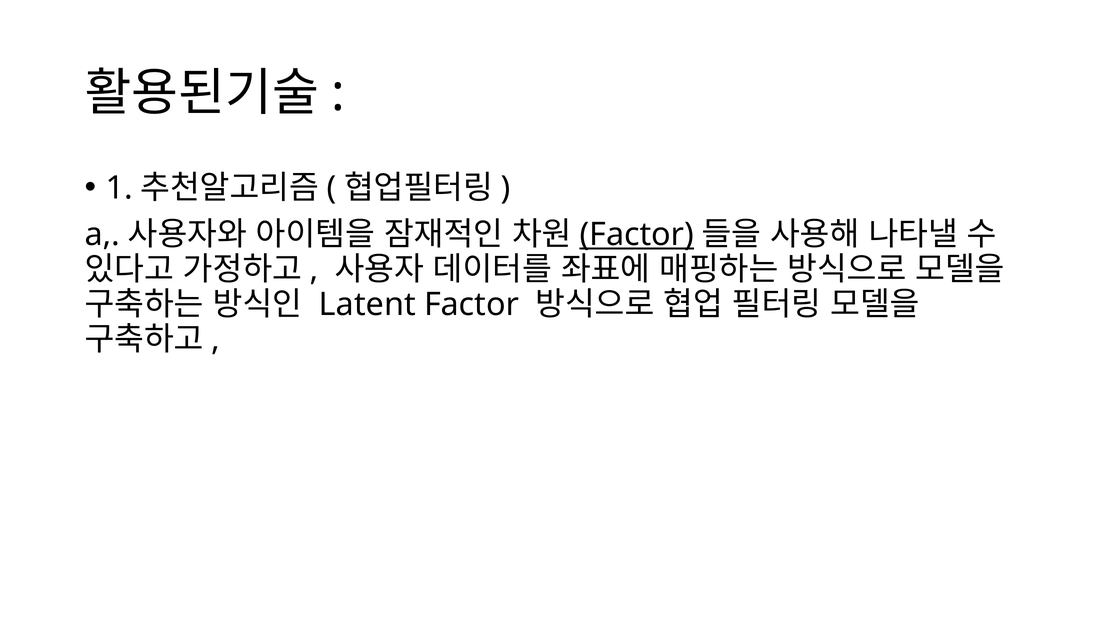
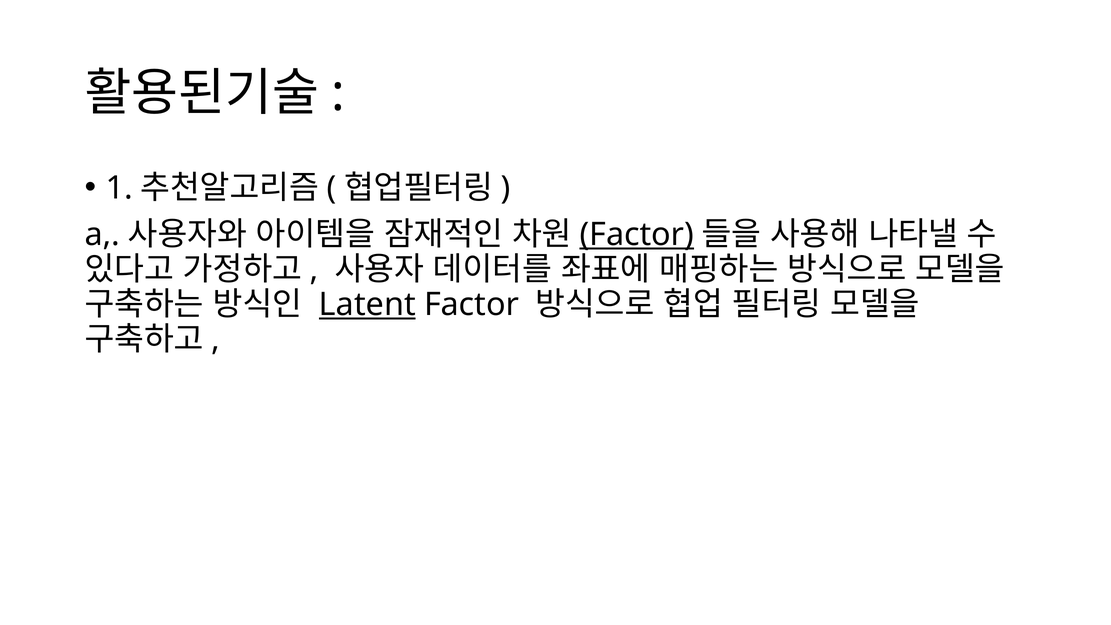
Latent underline: none -> present (367, 304)
